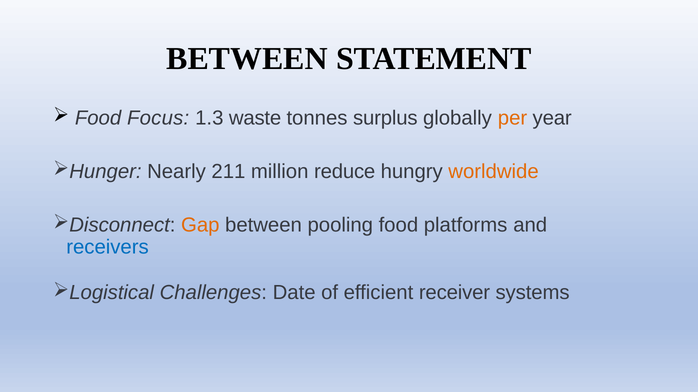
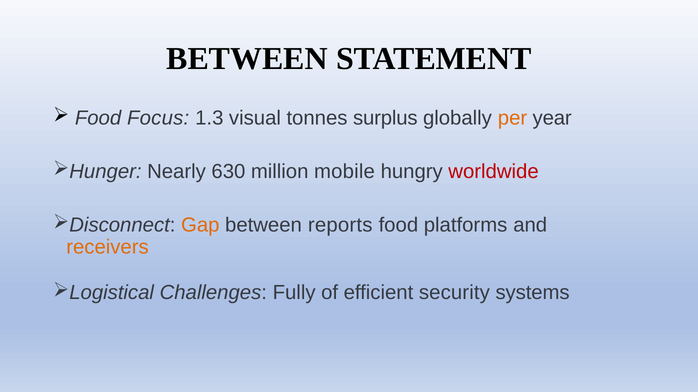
waste: waste -> visual (255, 118)
211: 211 -> 630 (228, 172)
reduce: reduce -> mobile (345, 172)
worldwide colour: orange -> red (494, 172)
pooling: pooling -> reports (340, 225)
receivers colour: blue -> orange (107, 247)
Date: Date -> Fully (294, 293)
receiver: receiver -> security (454, 293)
